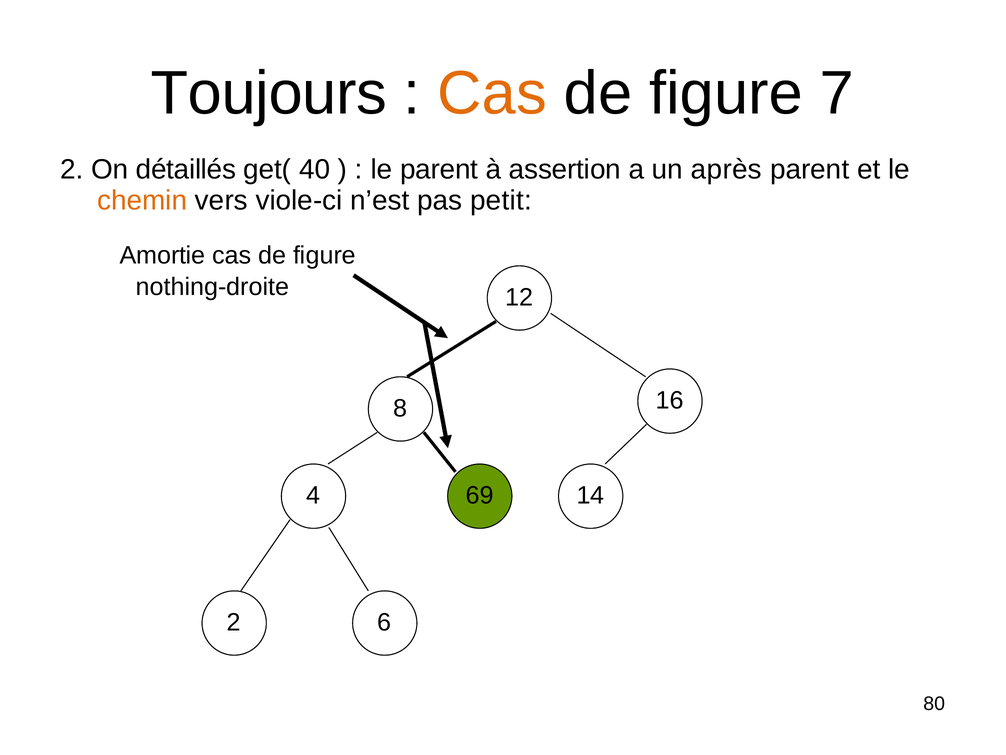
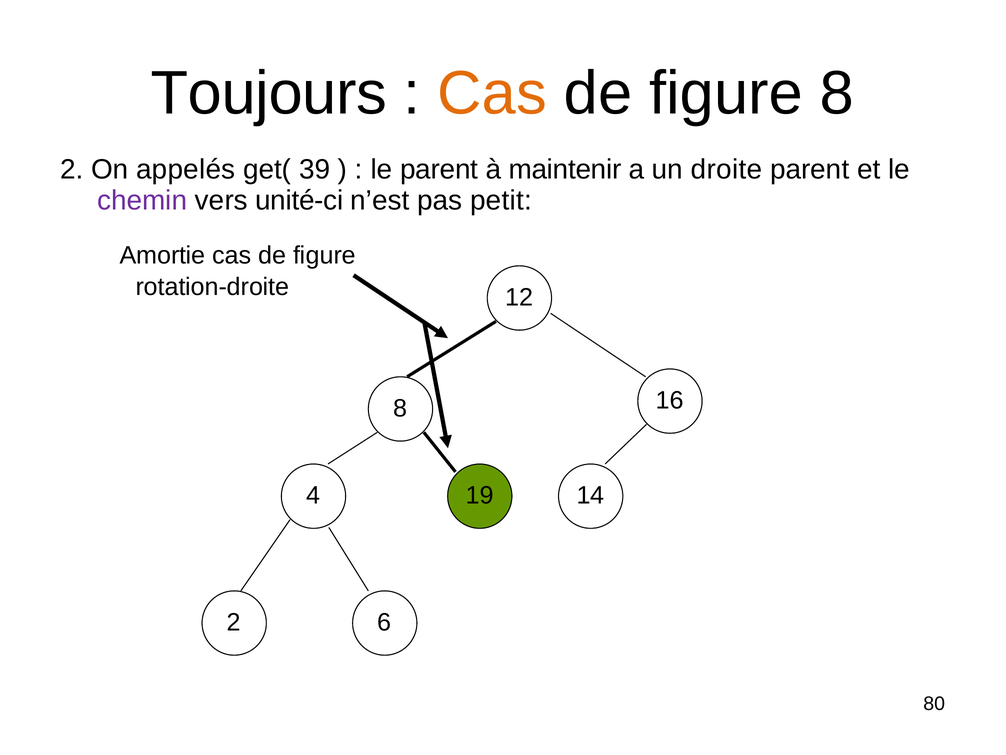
figure 7: 7 -> 8 (837, 93)
détaillés: détaillés -> appelés (186, 169)
40: 40 -> 39 (315, 169)
assertion: assertion -> maintenir (565, 169)
après: après -> droite (726, 169)
chemin colour: orange -> purple (142, 201)
viole-ci: viole-ci -> unité-ci (299, 201)
nothing-droite: nothing-droite -> rotation-droite (212, 287)
69: 69 -> 19 (480, 495)
